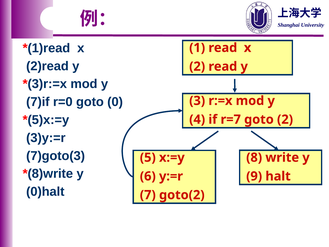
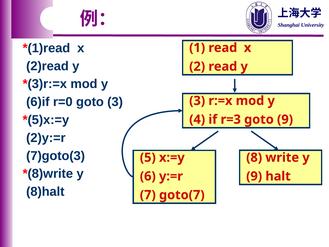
7)if: 7)if -> 6)if (38, 102)
goto 0: 0 -> 3 (115, 102)
r=7: r=7 -> r=3 (231, 119)
goto 2: 2 -> 9 (285, 119)
3)y:=r: 3)y:=r -> 2)y:=r (46, 138)
0)halt: 0)halt -> 8)halt (45, 191)
goto(2: goto(2 -> goto(7 (182, 195)
